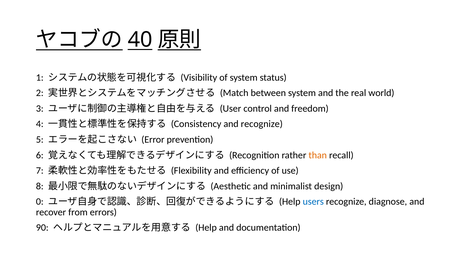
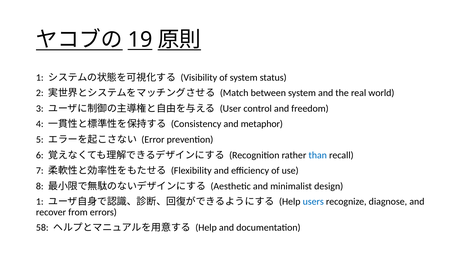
40: 40 -> 19 (140, 40)
and recognize: recognize -> metaphor (262, 124)
than colour: orange -> blue (318, 155)
0: 0 -> 1 (40, 202)
90: 90 -> 58 (42, 228)
